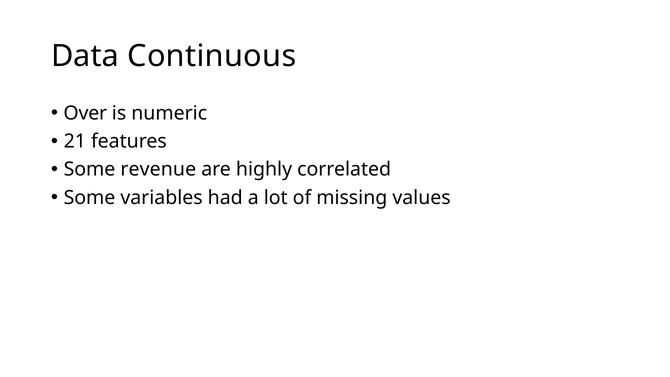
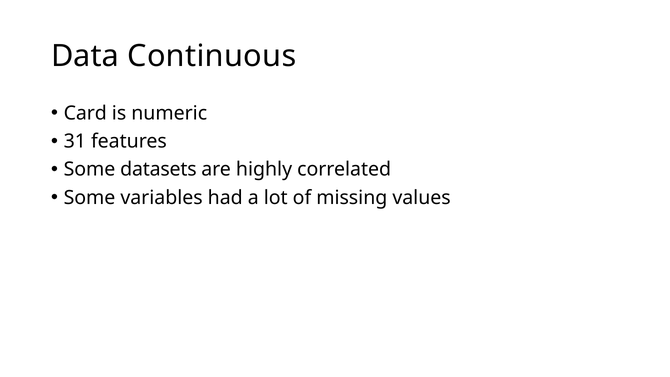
Over: Over -> Card (85, 113)
21: 21 -> 31 (75, 141)
revenue: revenue -> datasets (158, 169)
